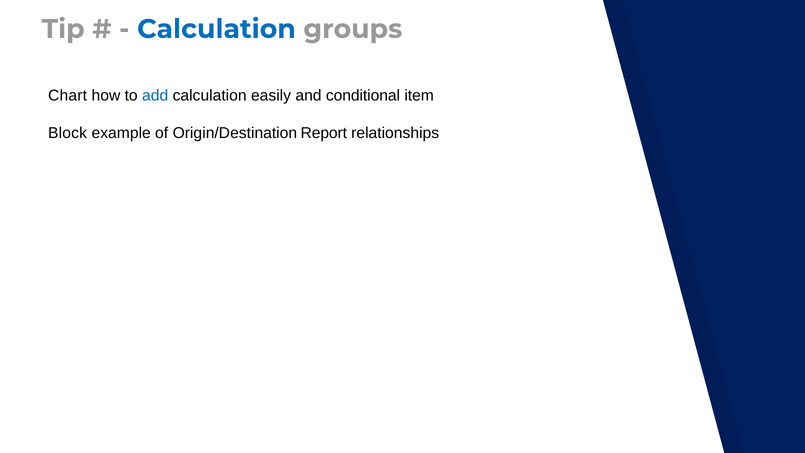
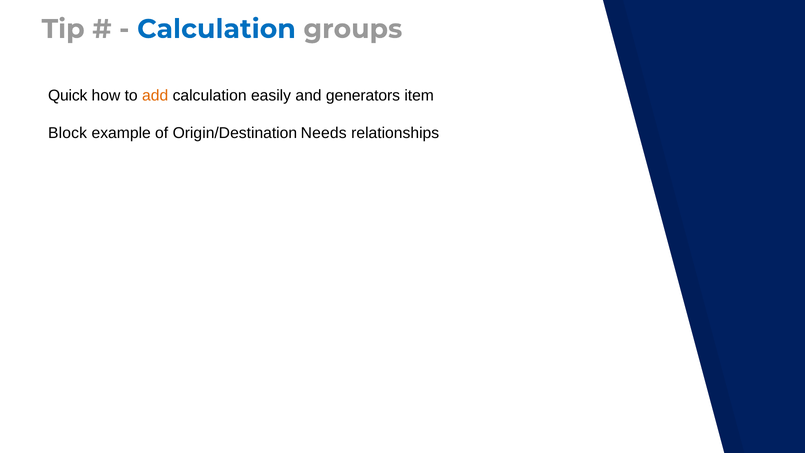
Chart: Chart -> Quick (68, 95)
add colour: blue -> orange (155, 95)
conditional: conditional -> generators (363, 95)
Report: Report -> Needs (324, 133)
